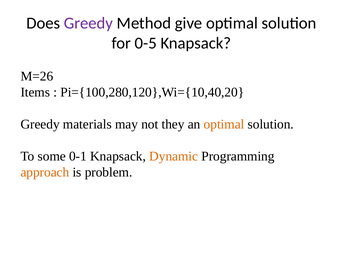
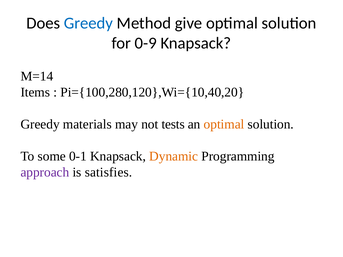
Greedy colour: purple -> blue (88, 23)
0-5: 0-5 -> 0-9 (146, 43)
M=26: M=26 -> M=14 (37, 76)
they: they -> tests (173, 124)
approach colour: orange -> purple (45, 172)
problem: problem -> satisfies (109, 172)
